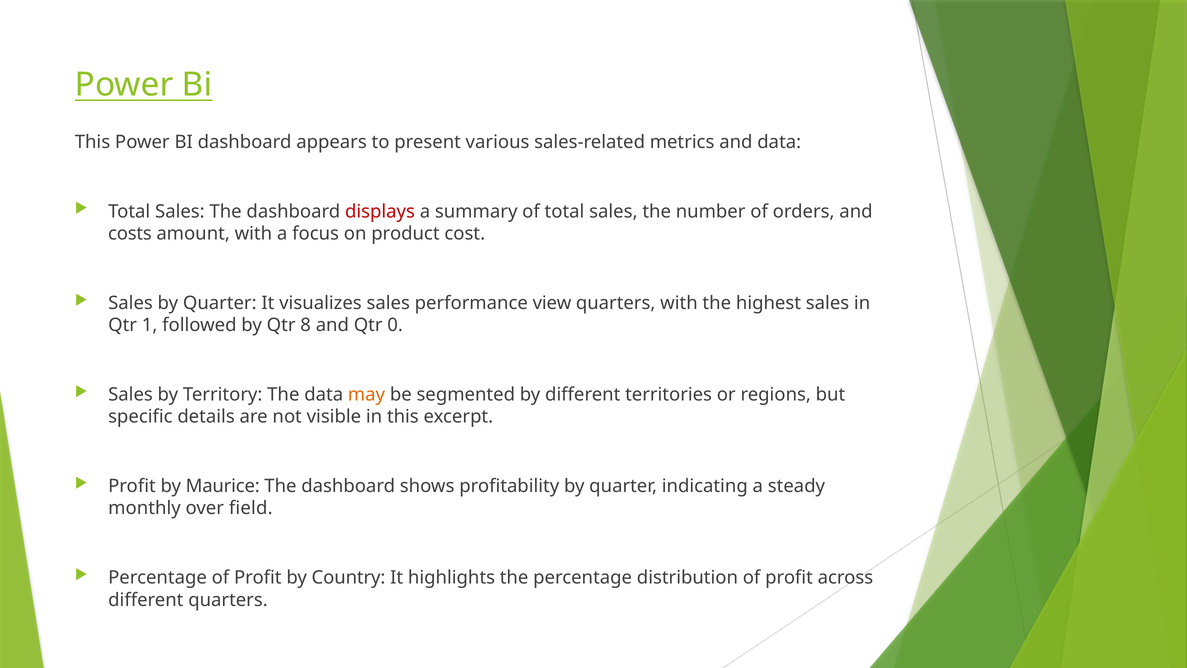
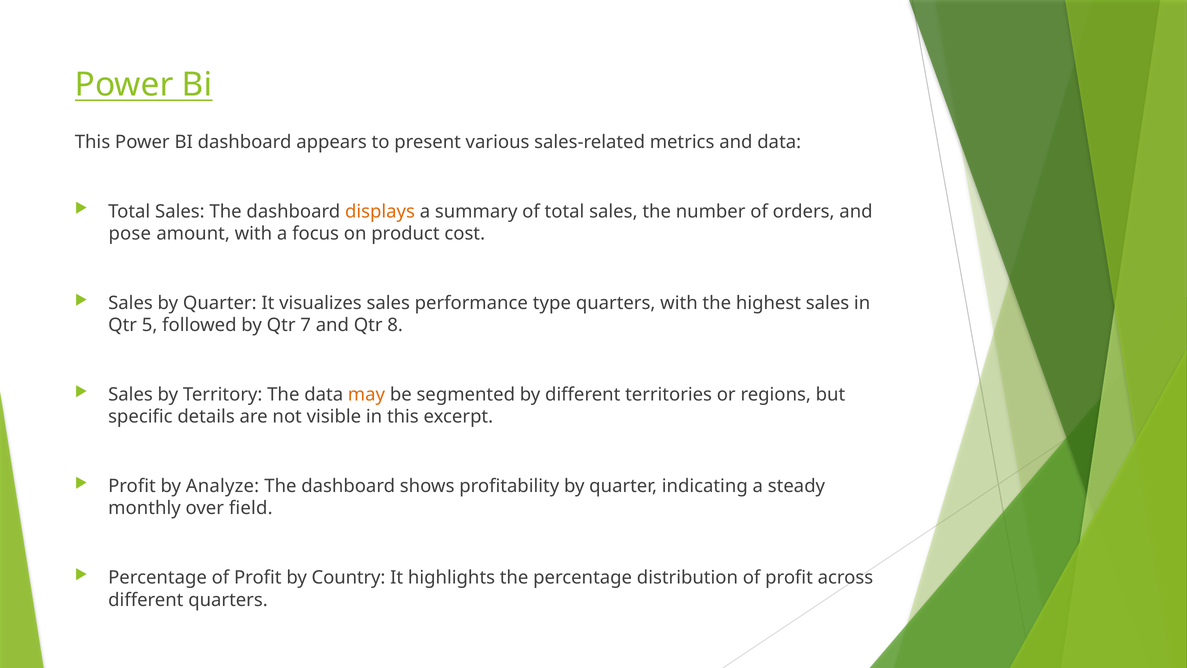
displays colour: red -> orange (380, 211)
costs: costs -> pose (130, 234)
view: view -> type (552, 303)
1: 1 -> 5 (150, 325)
8: 8 -> 7 (306, 325)
0: 0 -> 8 (395, 325)
Maurice: Maurice -> Analyze (223, 486)
